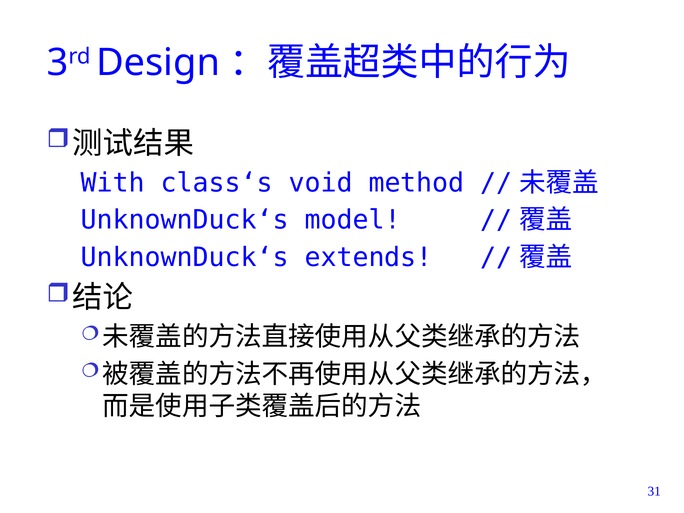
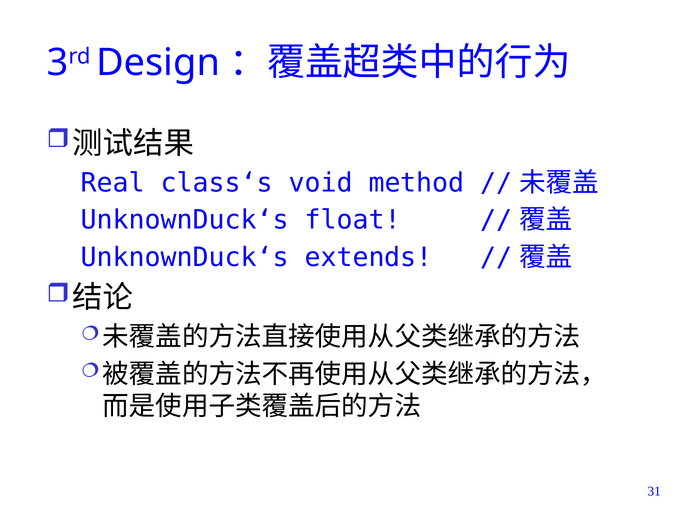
With: With -> Real (113, 183)
model: model -> float (353, 220)
